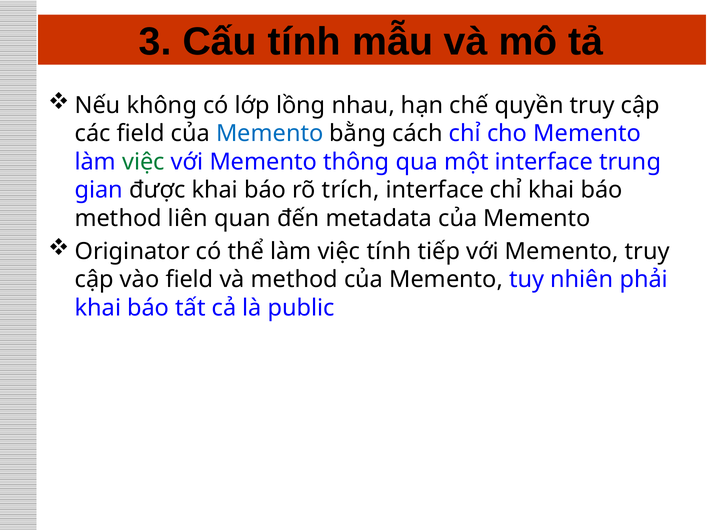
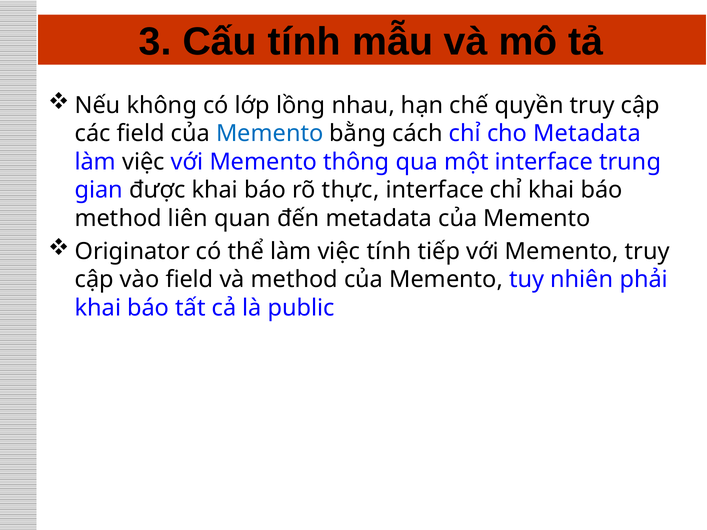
cho Memento: Memento -> Metadata (587, 134)
việc colour: green -> black (143, 162)
trích: trích -> thực (351, 190)
